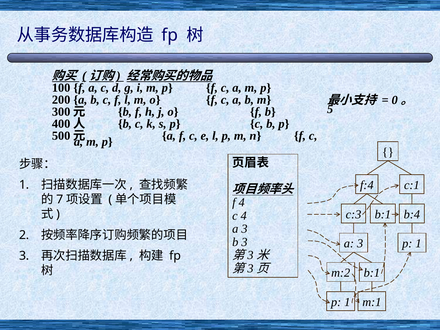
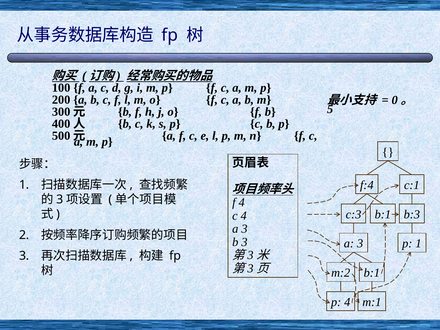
7: 7 -> 3 (60, 200)
b:4: b:4 -> b:3 (412, 214)
1: 1 -> 4 (347, 302)
